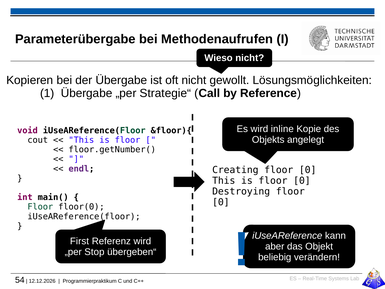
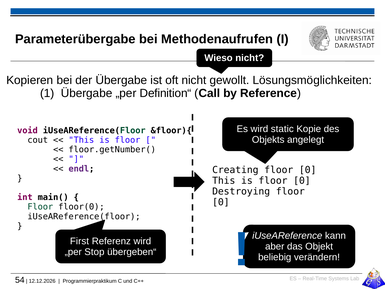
Strategie“: Strategie“ -> Definition“ (165, 93)
inline: inline -> static (282, 129)
